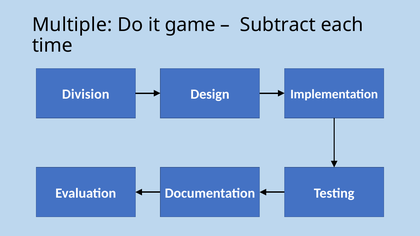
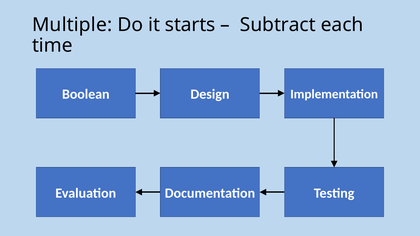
game: game -> starts (190, 25)
Division: Division -> Boolean (86, 94)
